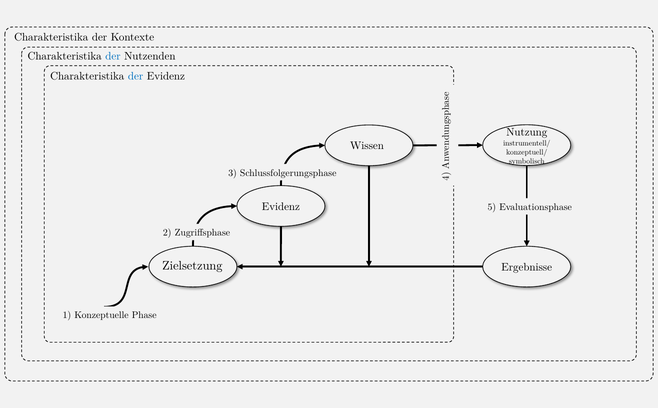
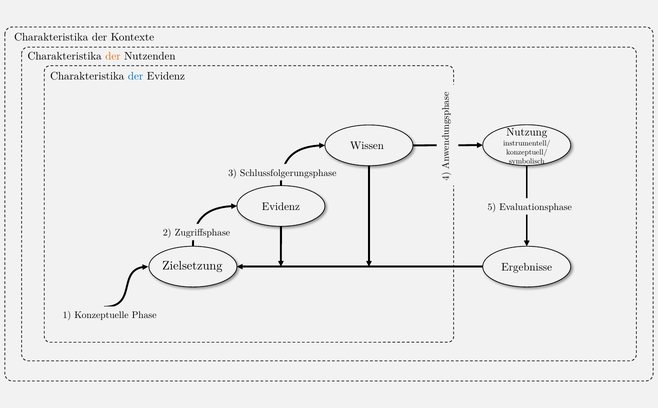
der colour: blue -> orange (113, 56)
